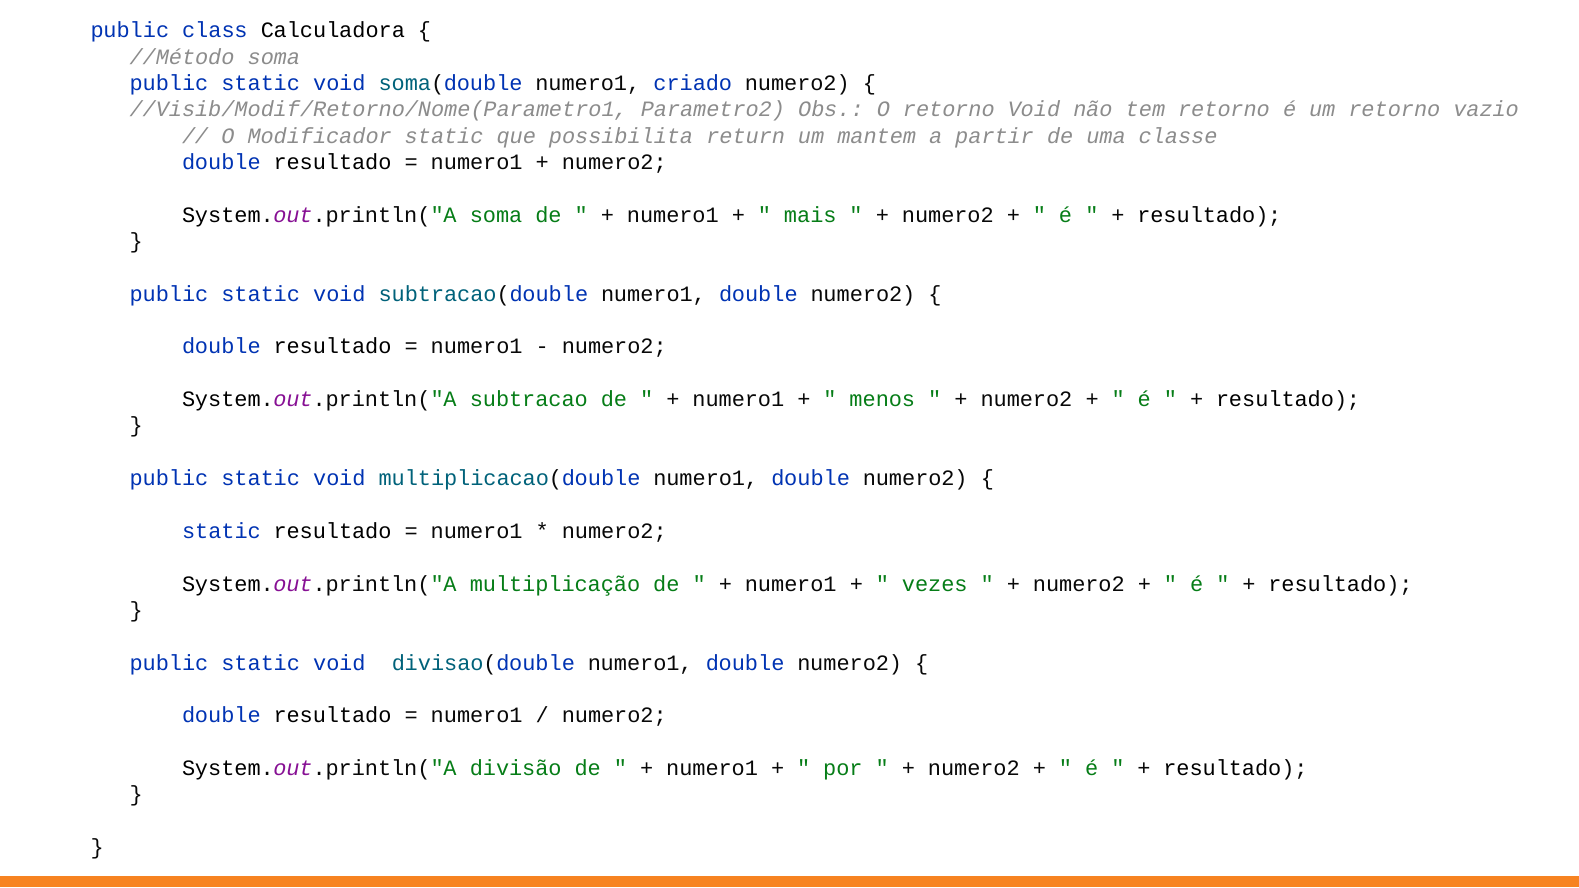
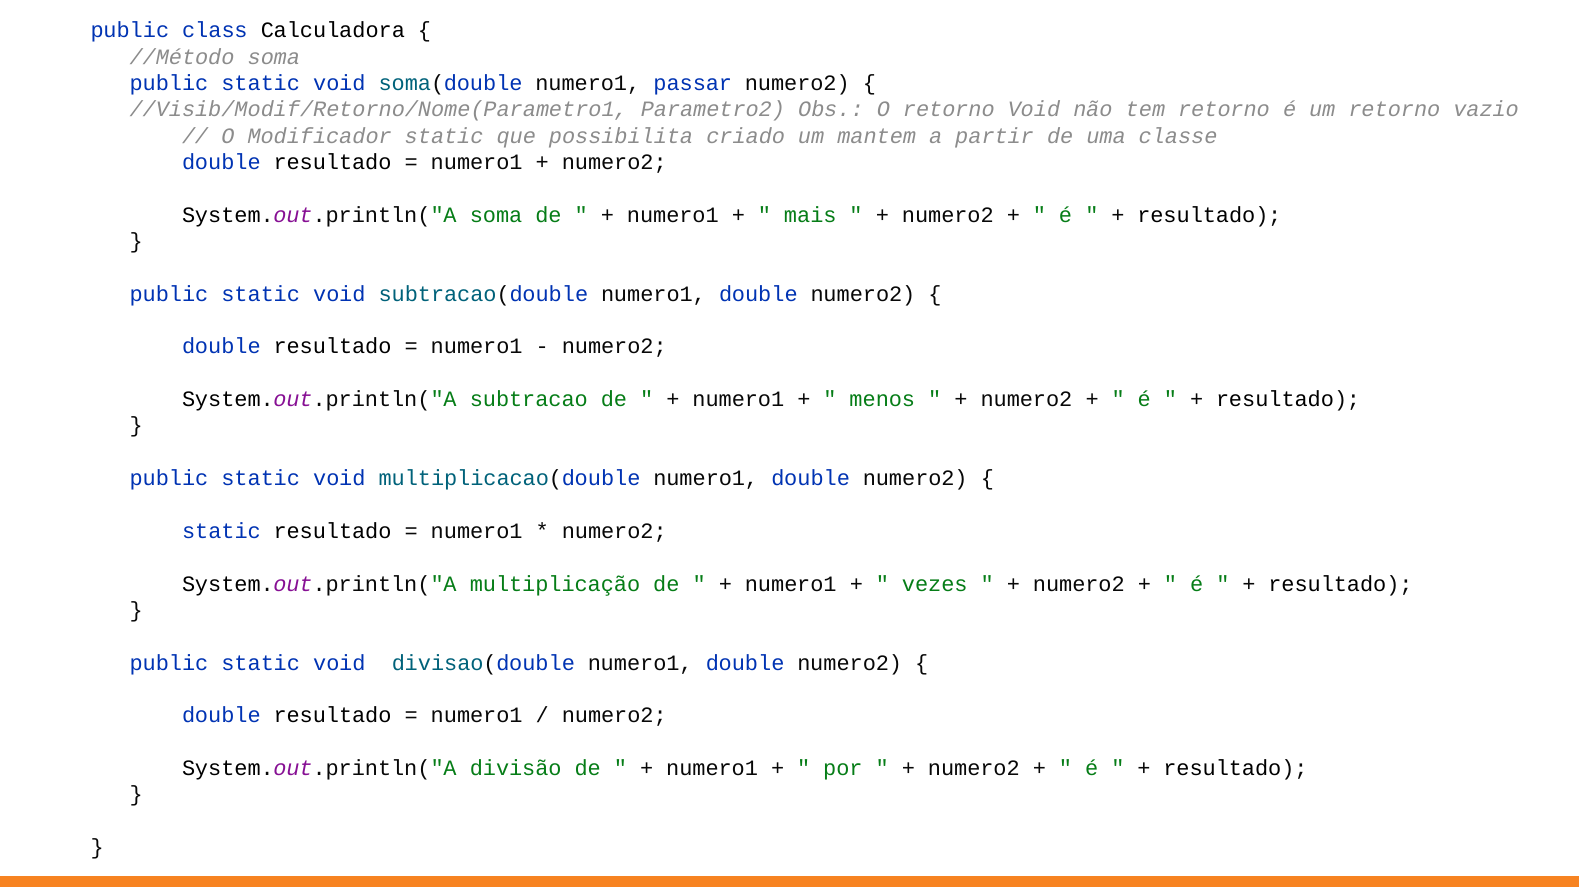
criado: criado -> passar (693, 83)
return: return -> criado (746, 136)
